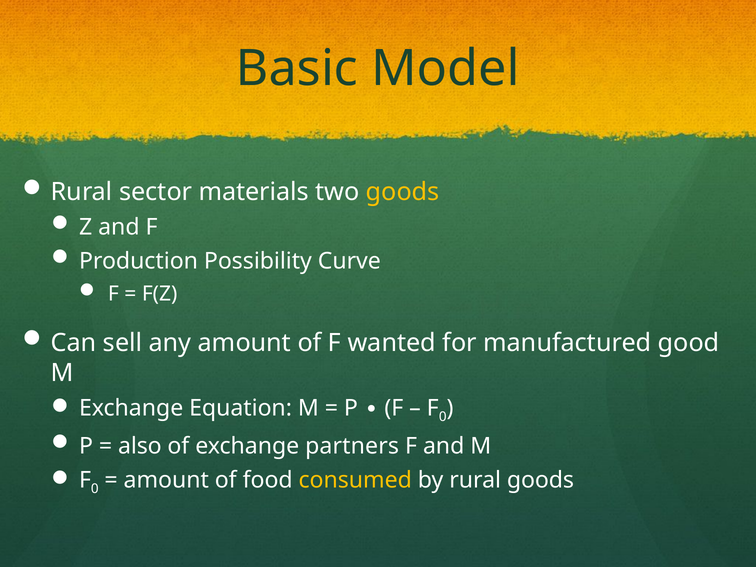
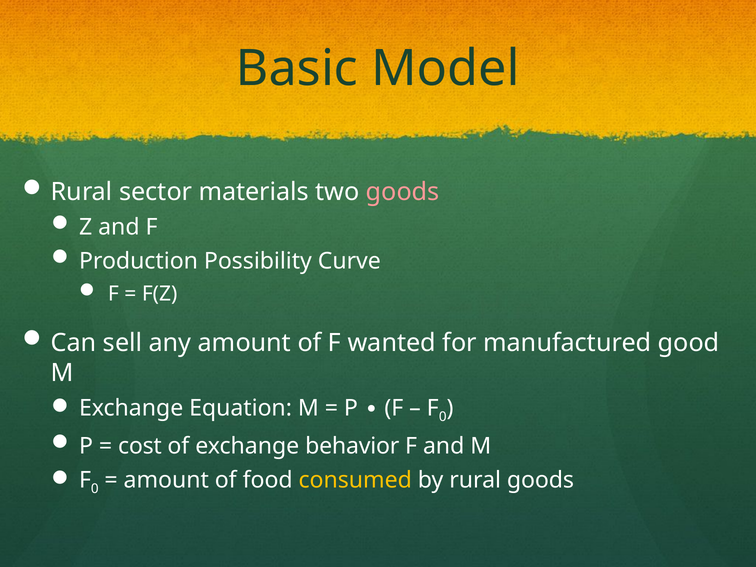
goods colour: yellow -> pink (403, 192)
also: also -> cost (140, 446)
partners: partners -> behavior (352, 446)
